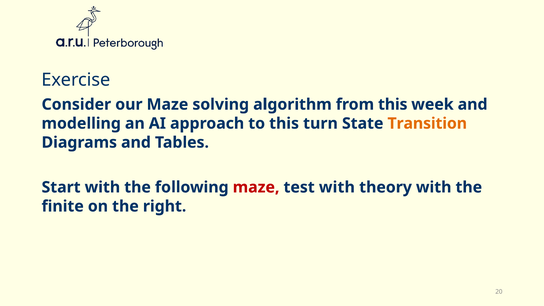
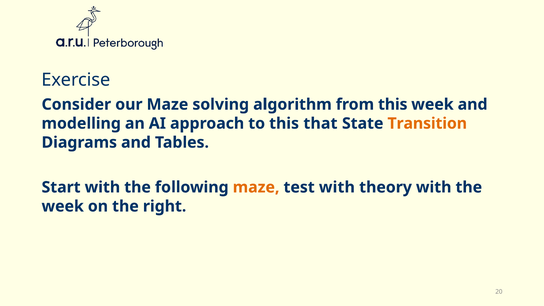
turn: turn -> that (320, 123)
maze colour: red -> orange (256, 187)
finite: finite -> week (63, 206)
